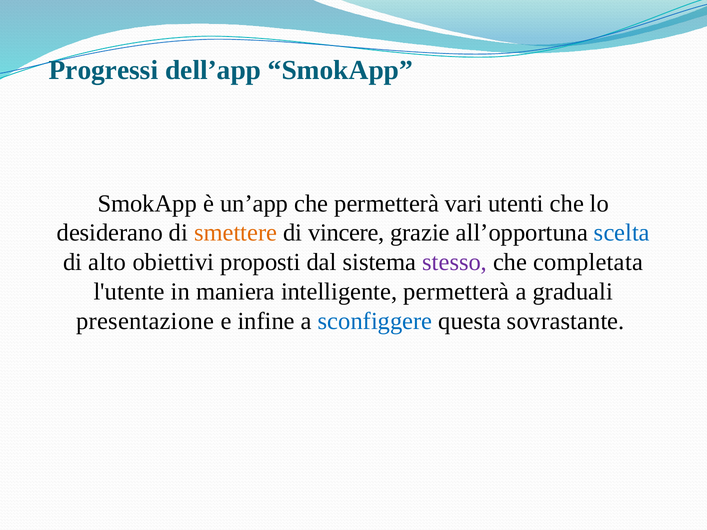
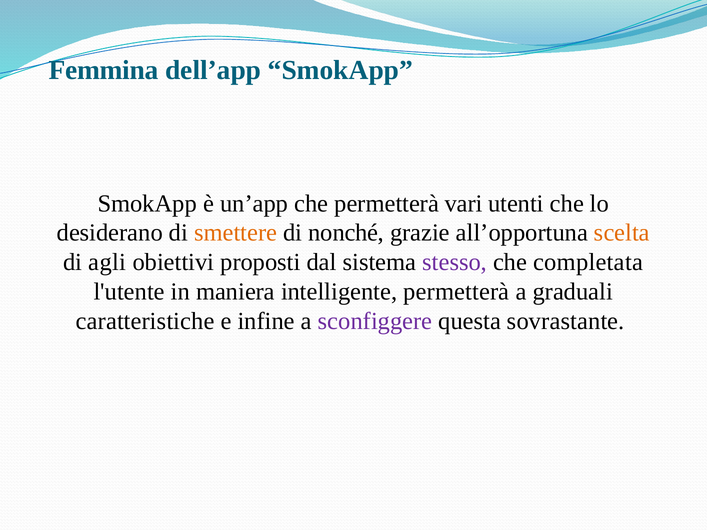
Progressi: Progressi -> Femmina (104, 70)
vincere: vincere -> nonché (346, 233)
scelta colour: blue -> orange (622, 233)
alto: alto -> agli (107, 262)
presentazione: presentazione -> caratteristiche (145, 321)
sconfiggere colour: blue -> purple (375, 321)
